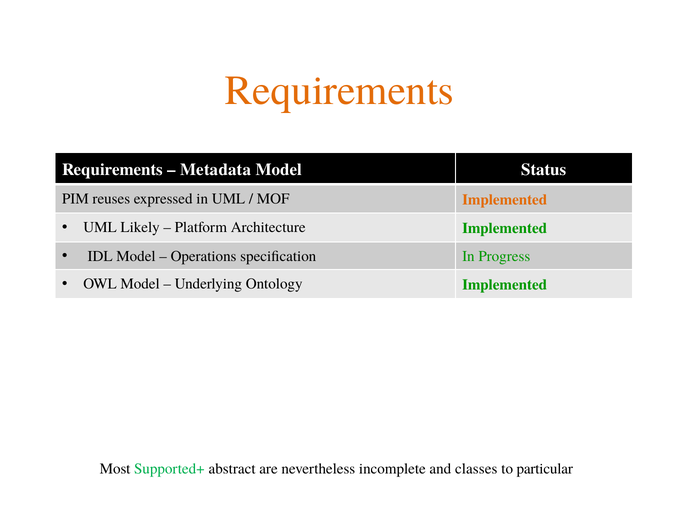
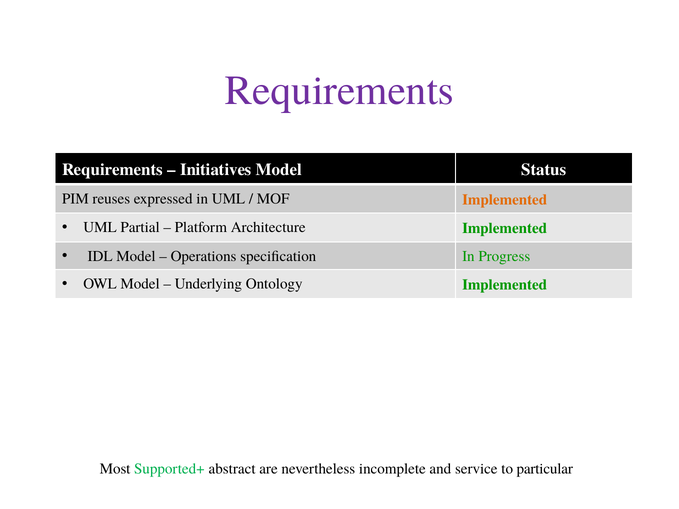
Requirements colour: orange -> purple (340, 91)
Metadata: Metadata -> Initiatives (216, 170)
Likely: Likely -> Partial (140, 228)
classes: classes -> service (476, 469)
